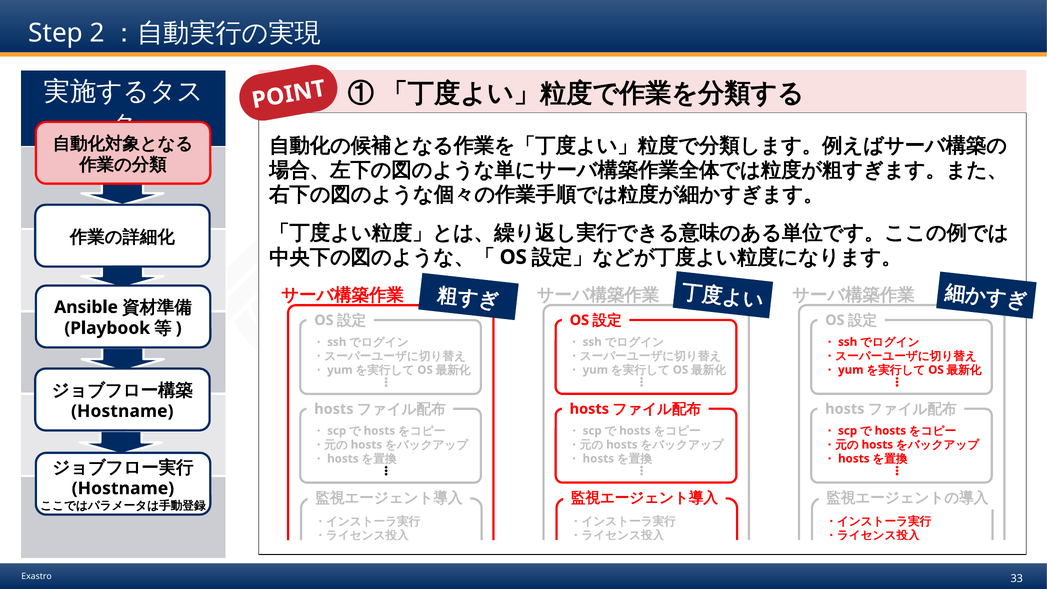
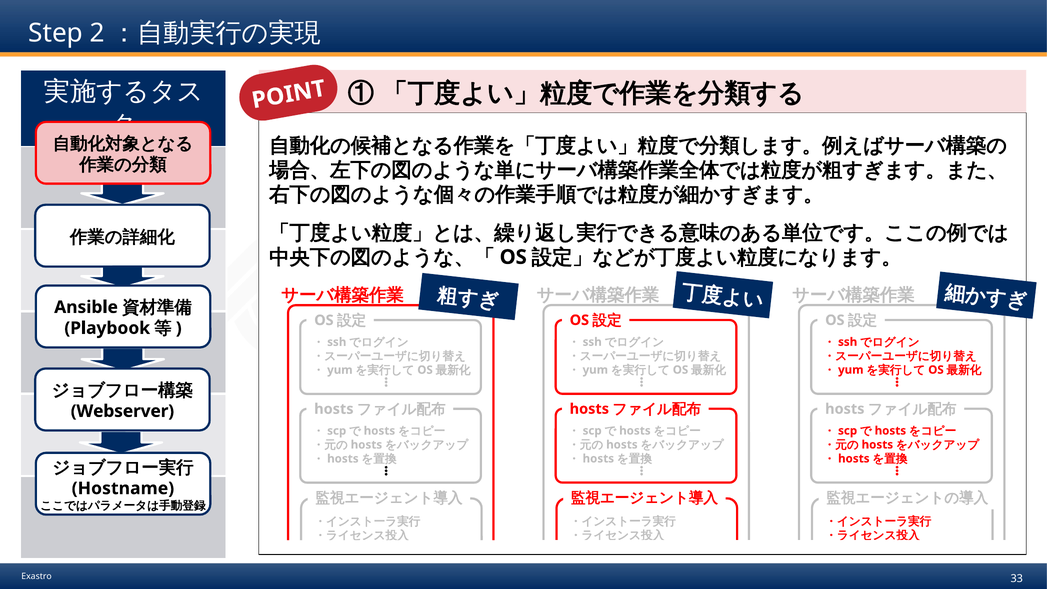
Hostname: Hostname -> Webserver (122, 411)
